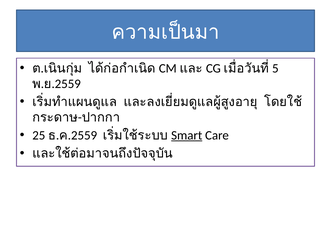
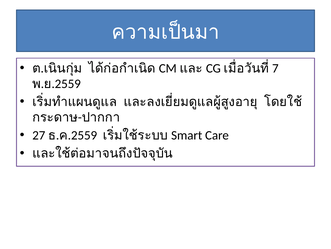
5: 5 -> 7 (275, 68)
25: 25 -> 27 (39, 135)
Smart underline: present -> none (187, 135)
